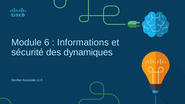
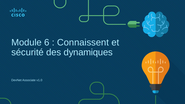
Informations: Informations -> Connaissent (83, 42)
